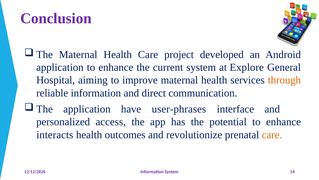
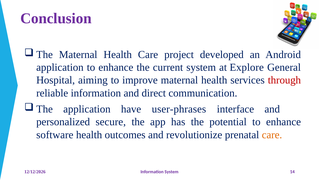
through colour: orange -> red (284, 80)
access: access -> secure (111, 122)
interacts: interacts -> software (55, 134)
